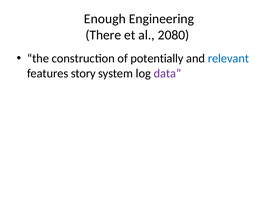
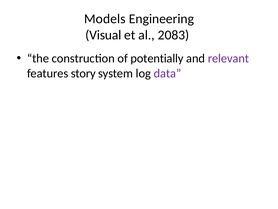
Enough: Enough -> Models (105, 19)
There: There -> Visual (103, 35)
2080: 2080 -> 2083 (173, 35)
relevant colour: blue -> purple (228, 58)
